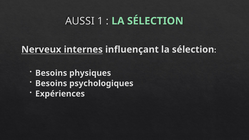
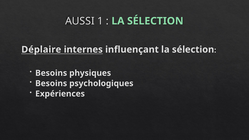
Nerveux: Nerveux -> Déplaire (41, 50)
